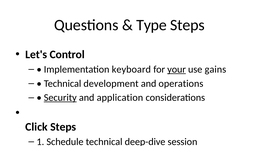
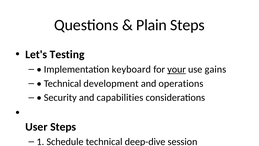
Type: Type -> Plain (152, 25)
Control: Control -> Testing (67, 54)
Security underline: present -> none (60, 97)
application: application -> capabilities (120, 97)
Click: Click -> User (36, 127)
